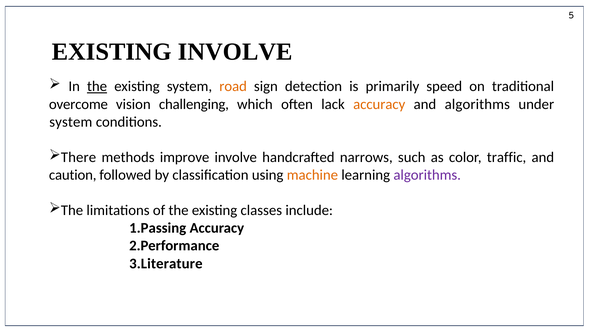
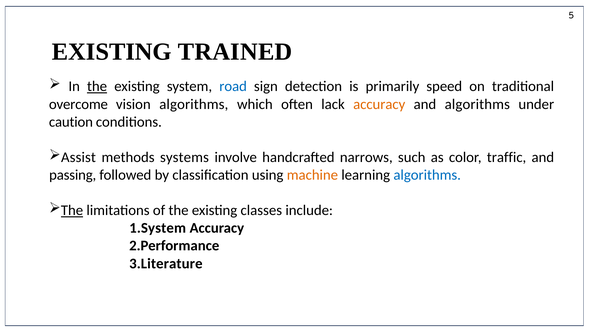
EXISTING INVOLVE: INVOLVE -> TRAINED (235, 52)
road colour: orange -> blue (233, 86)
vision challenging: challenging -> algorithms (194, 104)
system: system -> caution (71, 122)
There: There -> Assist (78, 157)
improve: improve -> systems (184, 157)
caution: caution -> passing (73, 175)
algorithms colour: purple -> blue (427, 175)
The underline: none -> present (72, 210)
1.Passing: 1.Passing -> 1.System (158, 228)
